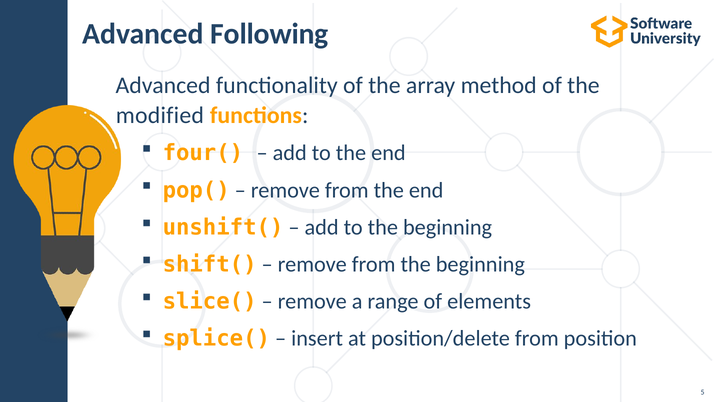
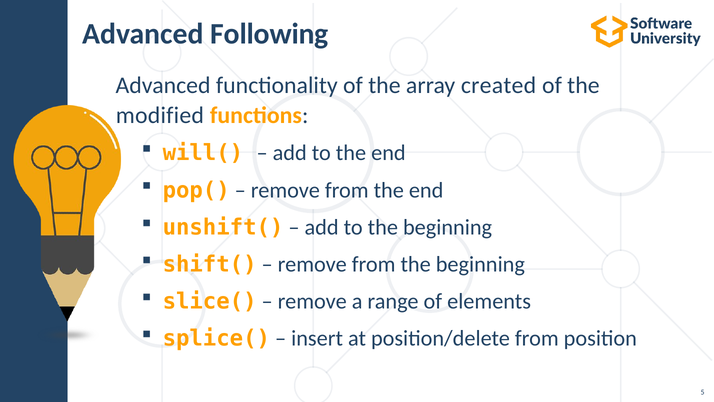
method: method -> created (499, 85)
four(: four( -> will( (203, 153)
